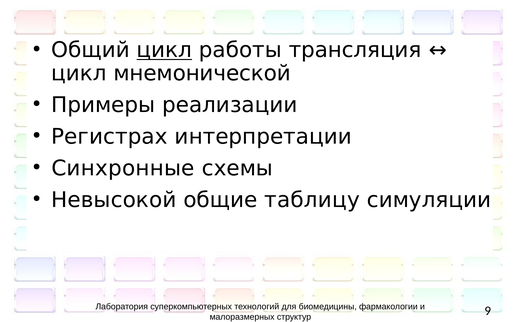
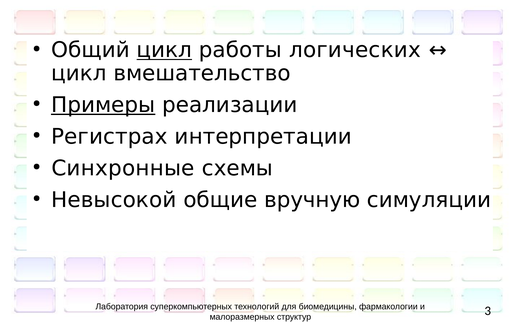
трансляция: трансляция -> логических (355, 50)
мнемонической: мнемонической -> вмешательство (202, 74)
Примеры underline: none -> present (103, 105)
таблицу: таблицу -> вручную (312, 200)
9: 9 -> 3 (488, 311)
